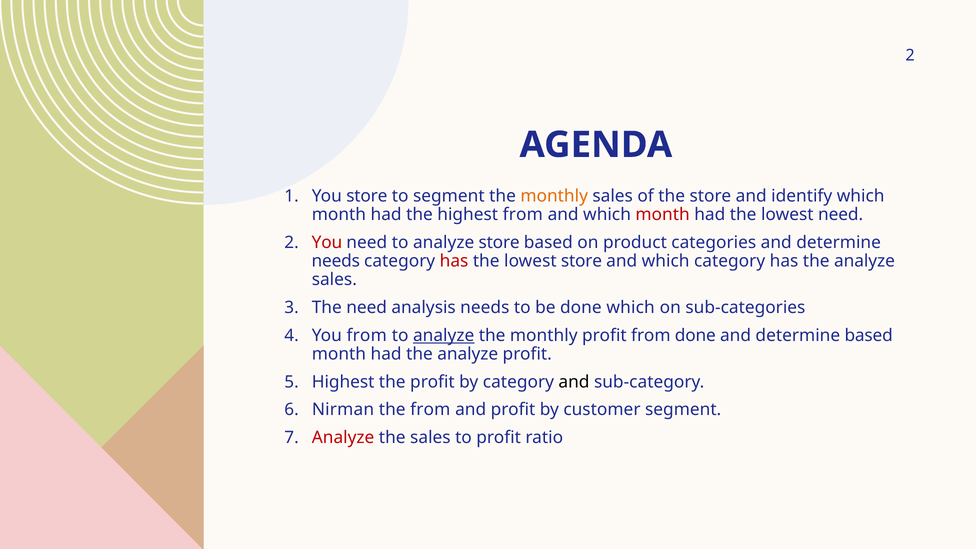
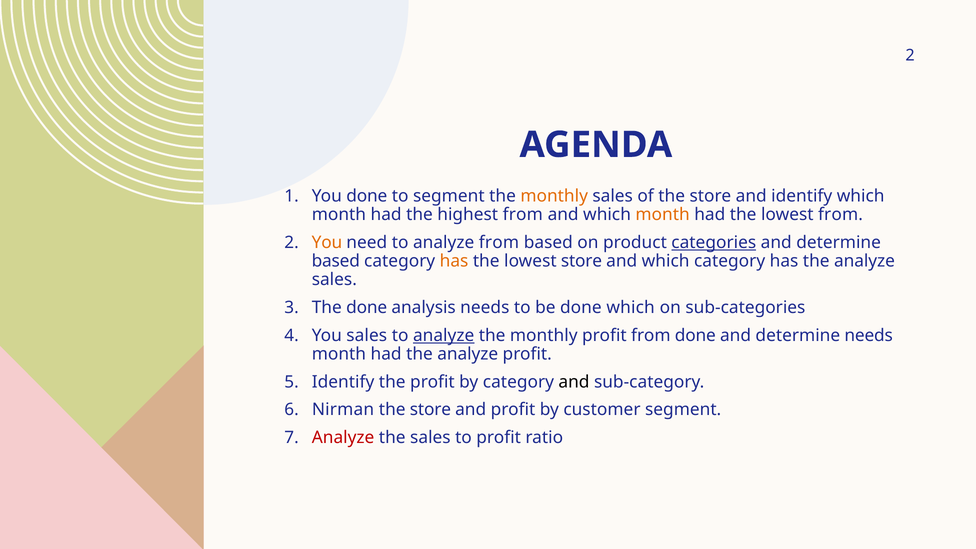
You store: store -> done (367, 196)
month colour: red -> orange (663, 215)
lowest need: need -> from (840, 215)
You colour: red -> orange (327, 242)
analyze store: store -> from (499, 242)
categories underline: none -> present (714, 242)
needs: needs -> based (336, 261)
has colour: red -> orange (454, 261)
The need: need -> done (367, 308)
You from: from -> sales (367, 335)
determine based: based -> needs (869, 335)
Highest: Highest -> Identify (343, 382)
from: from -> store (430, 410)
